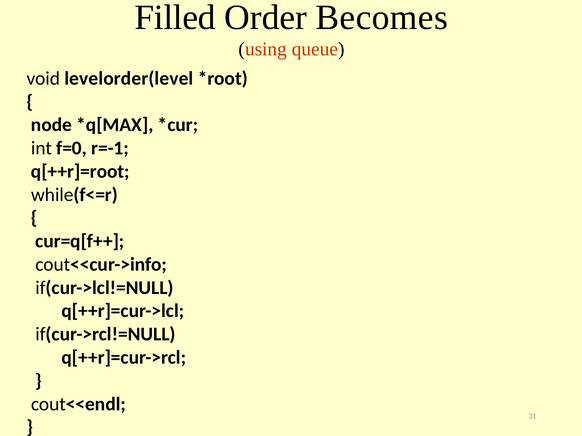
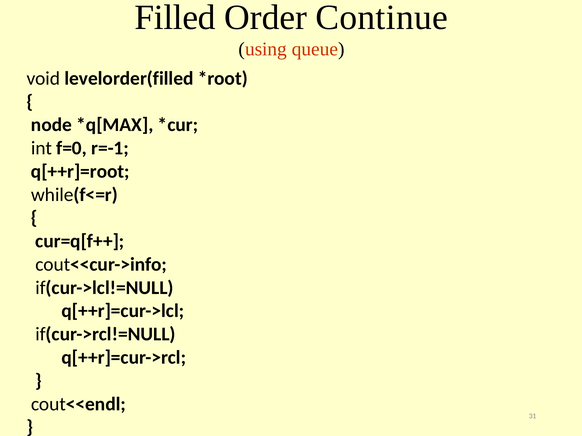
Becomes: Becomes -> Continue (382, 17)
levelorder(level: levelorder(level -> levelorder(filled (129, 78)
